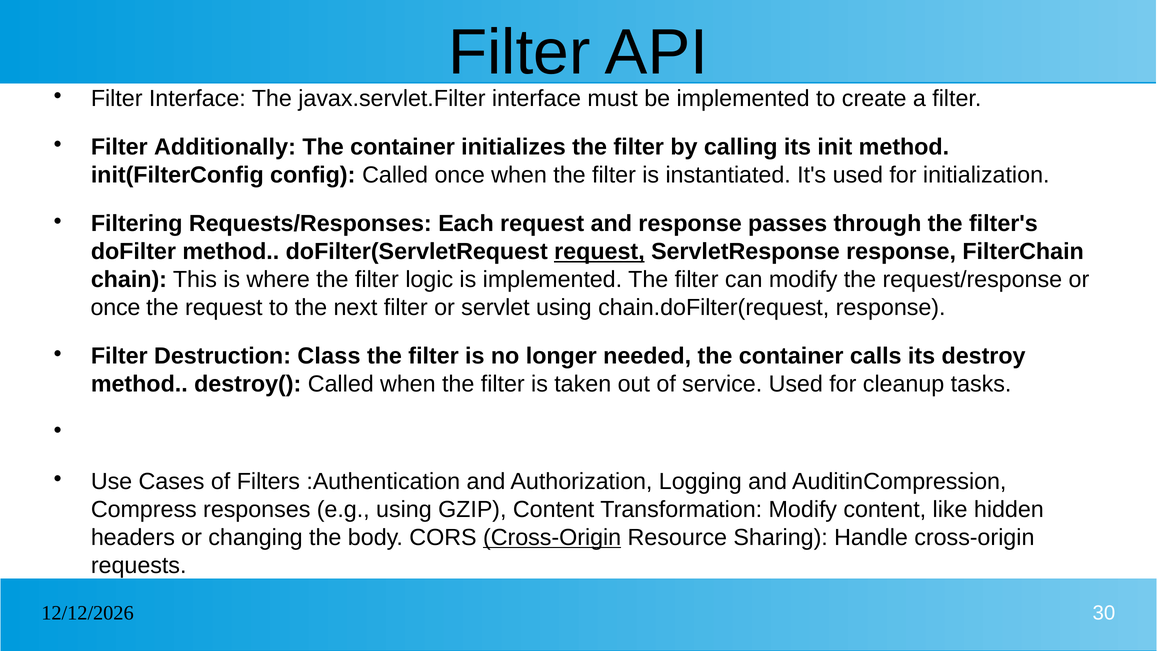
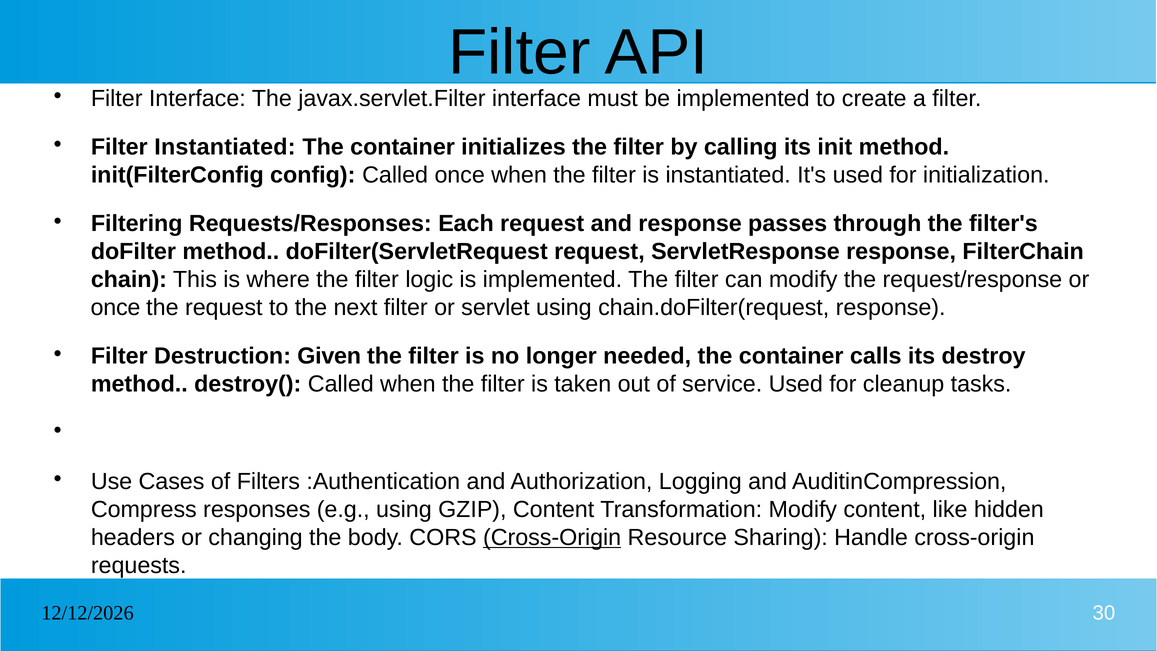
Filter Additionally: Additionally -> Instantiated (225, 147)
request underline: present -> none (599, 252)
Class: Class -> Given (329, 356)
